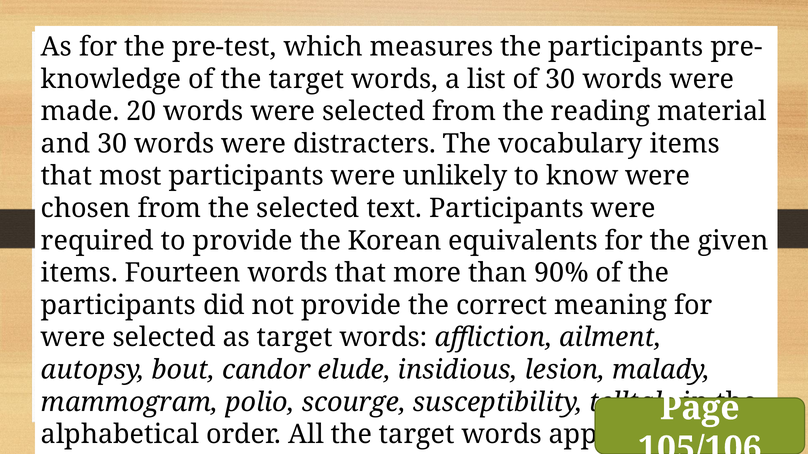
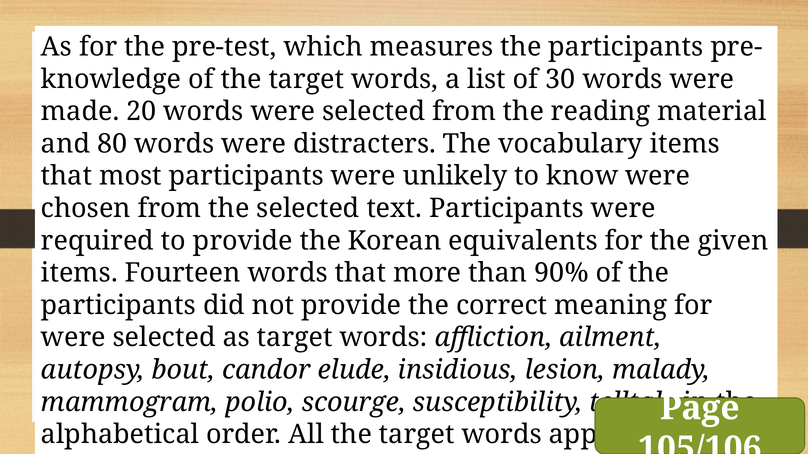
and 30: 30 -> 80 (112, 144)
